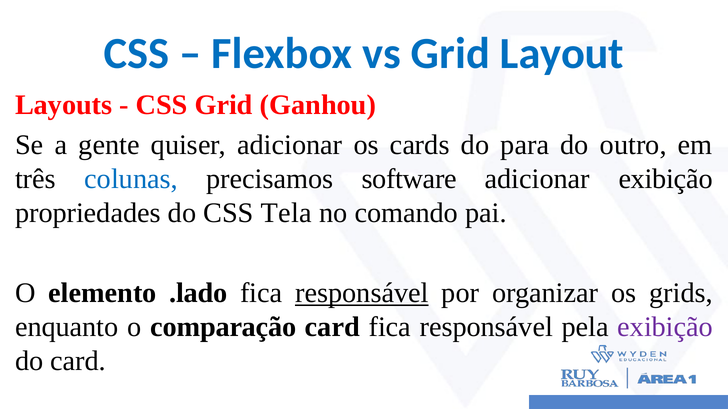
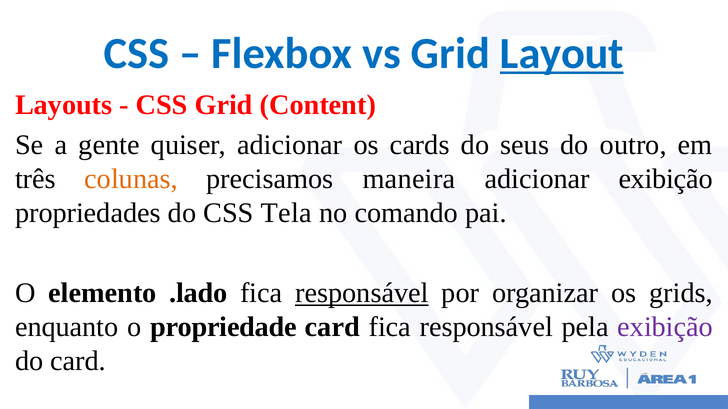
Layout underline: none -> present (562, 54)
Ganhou: Ganhou -> Content (318, 105)
para: para -> seus (525, 145)
colunas colour: blue -> orange (131, 179)
software: software -> maneira (409, 179)
comparação: comparação -> propriedade (223, 327)
